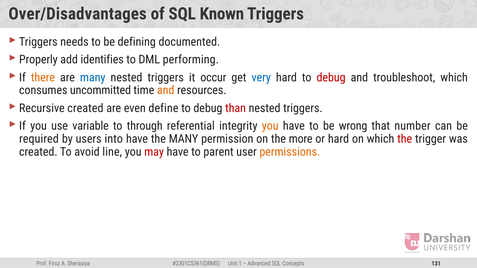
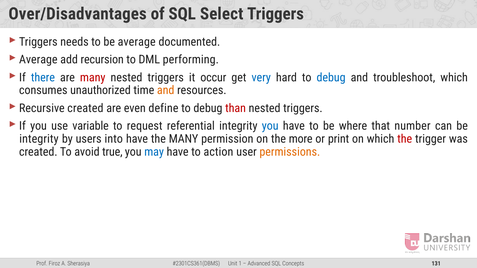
Known: Known -> Select (222, 14)
be defining: defining -> average (137, 42)
Properly: Properly -> Average (38, 60)
identifies: identifies -> recursion (102, 60)
there colour: orange -> blue (43, 78)
many colour: blue -> red (93, 78)
debug colour: red -> blue (331, 78)
uncommitted: uncommitted -> unauthorized (100, 90)
through: through -> request (145, 126)
you colour: orange -> blue (270, 126)
wrong: wrong -> where (353, 126)
required: required -> integrity (39, 139)
or hard: hard -> print (339, 139)
line: line -> true (112, 152)
may colour: red -> blue (154, 152)
parent: parent -> action (218, 152)
